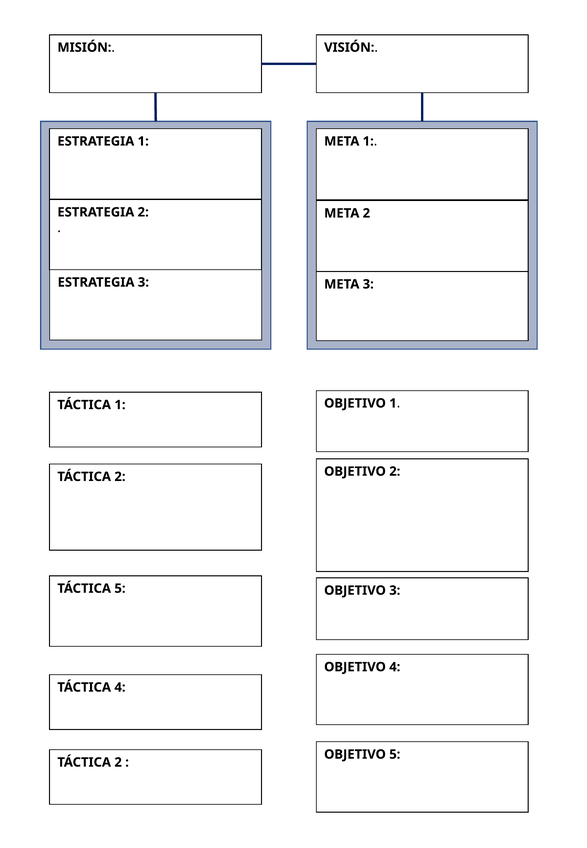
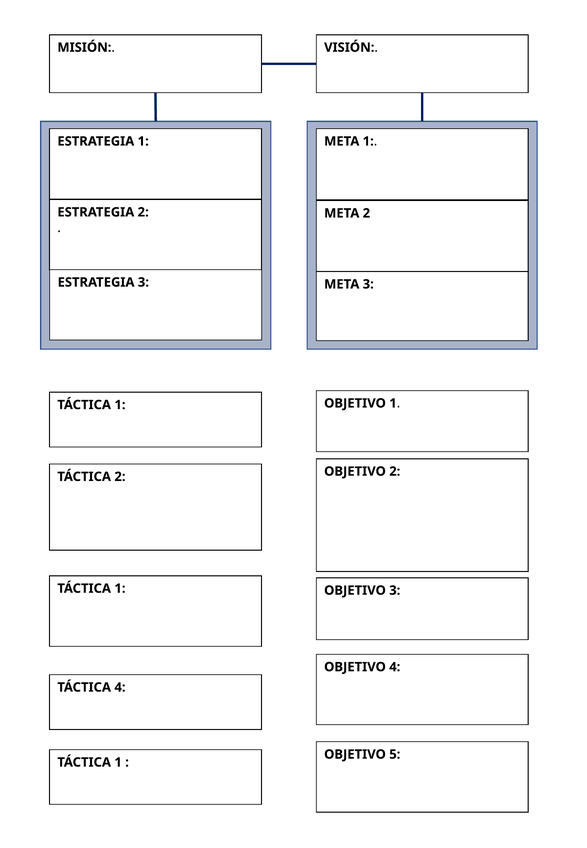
5: 5 -> 1 (120, 588)
2: 2 -> 1 (118, 762)
